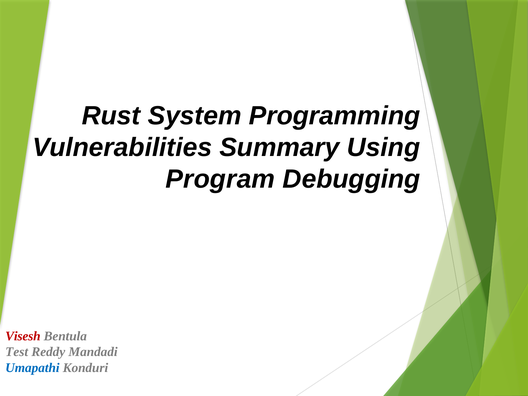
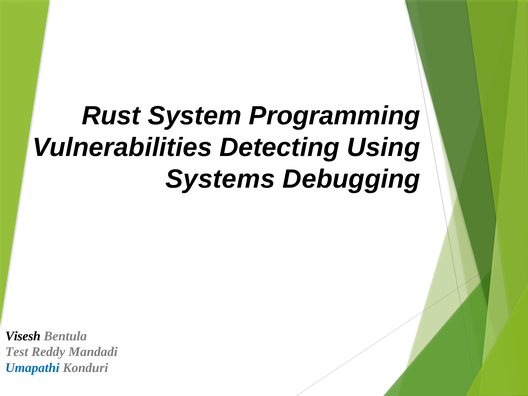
Summary: Summary -> Detecting (279, 148)
Program: Program -> Systems (220, 179)
Visesh colour: red -> black (23, 336)
